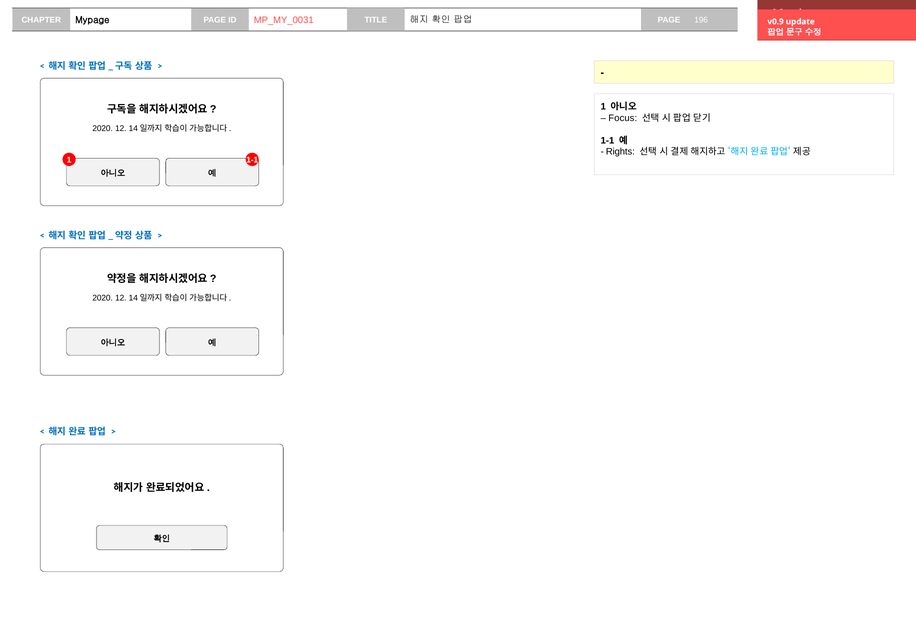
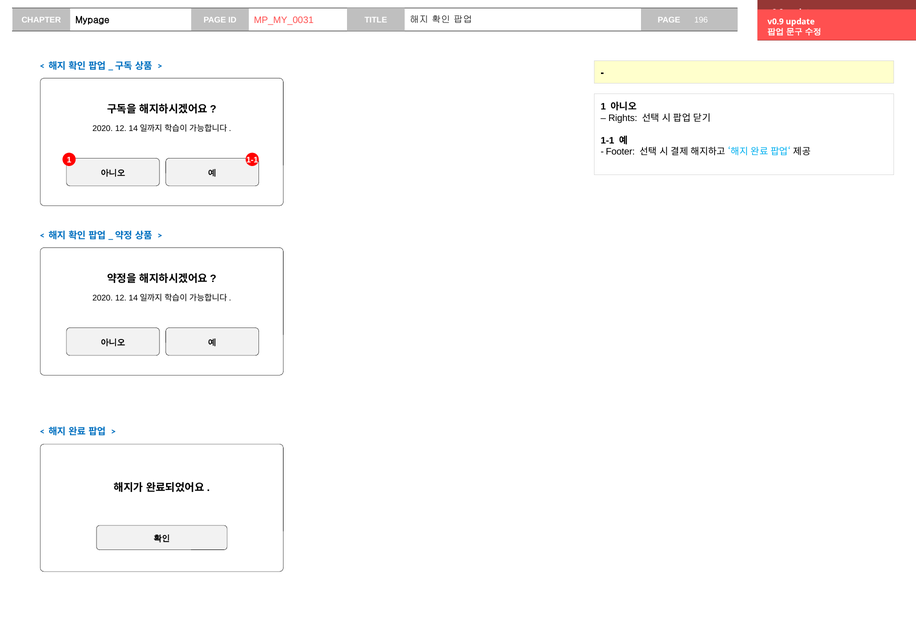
Focus: Focus -> Rights (623, 118)
Rights: Rights -> Footer (620, 152)
